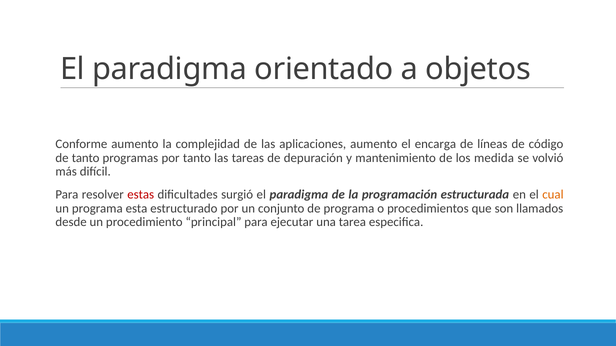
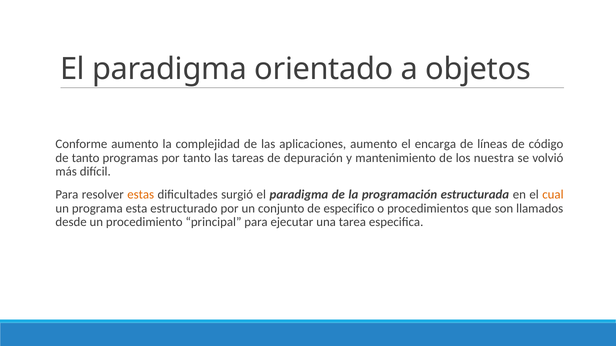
medida: medida -> nuestra (494, 158)
estas colour: red -> orange (141, 195)
de programa: programa -> especifico (349, 209)
